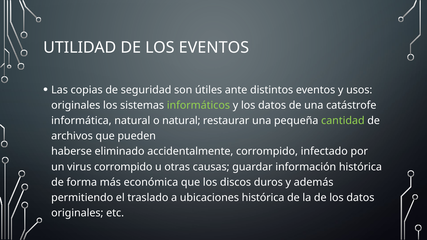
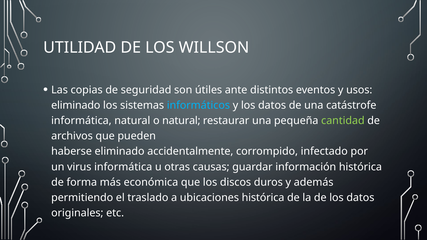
LOS EVENTOS: EVENTOS -> WILLSON (214, 47)
originales: originales -> eliminado (76, 105)
informáticos colour: light green -> light blue (198, 105)
virus corrompido: corrompido -> informática (123, 167)
